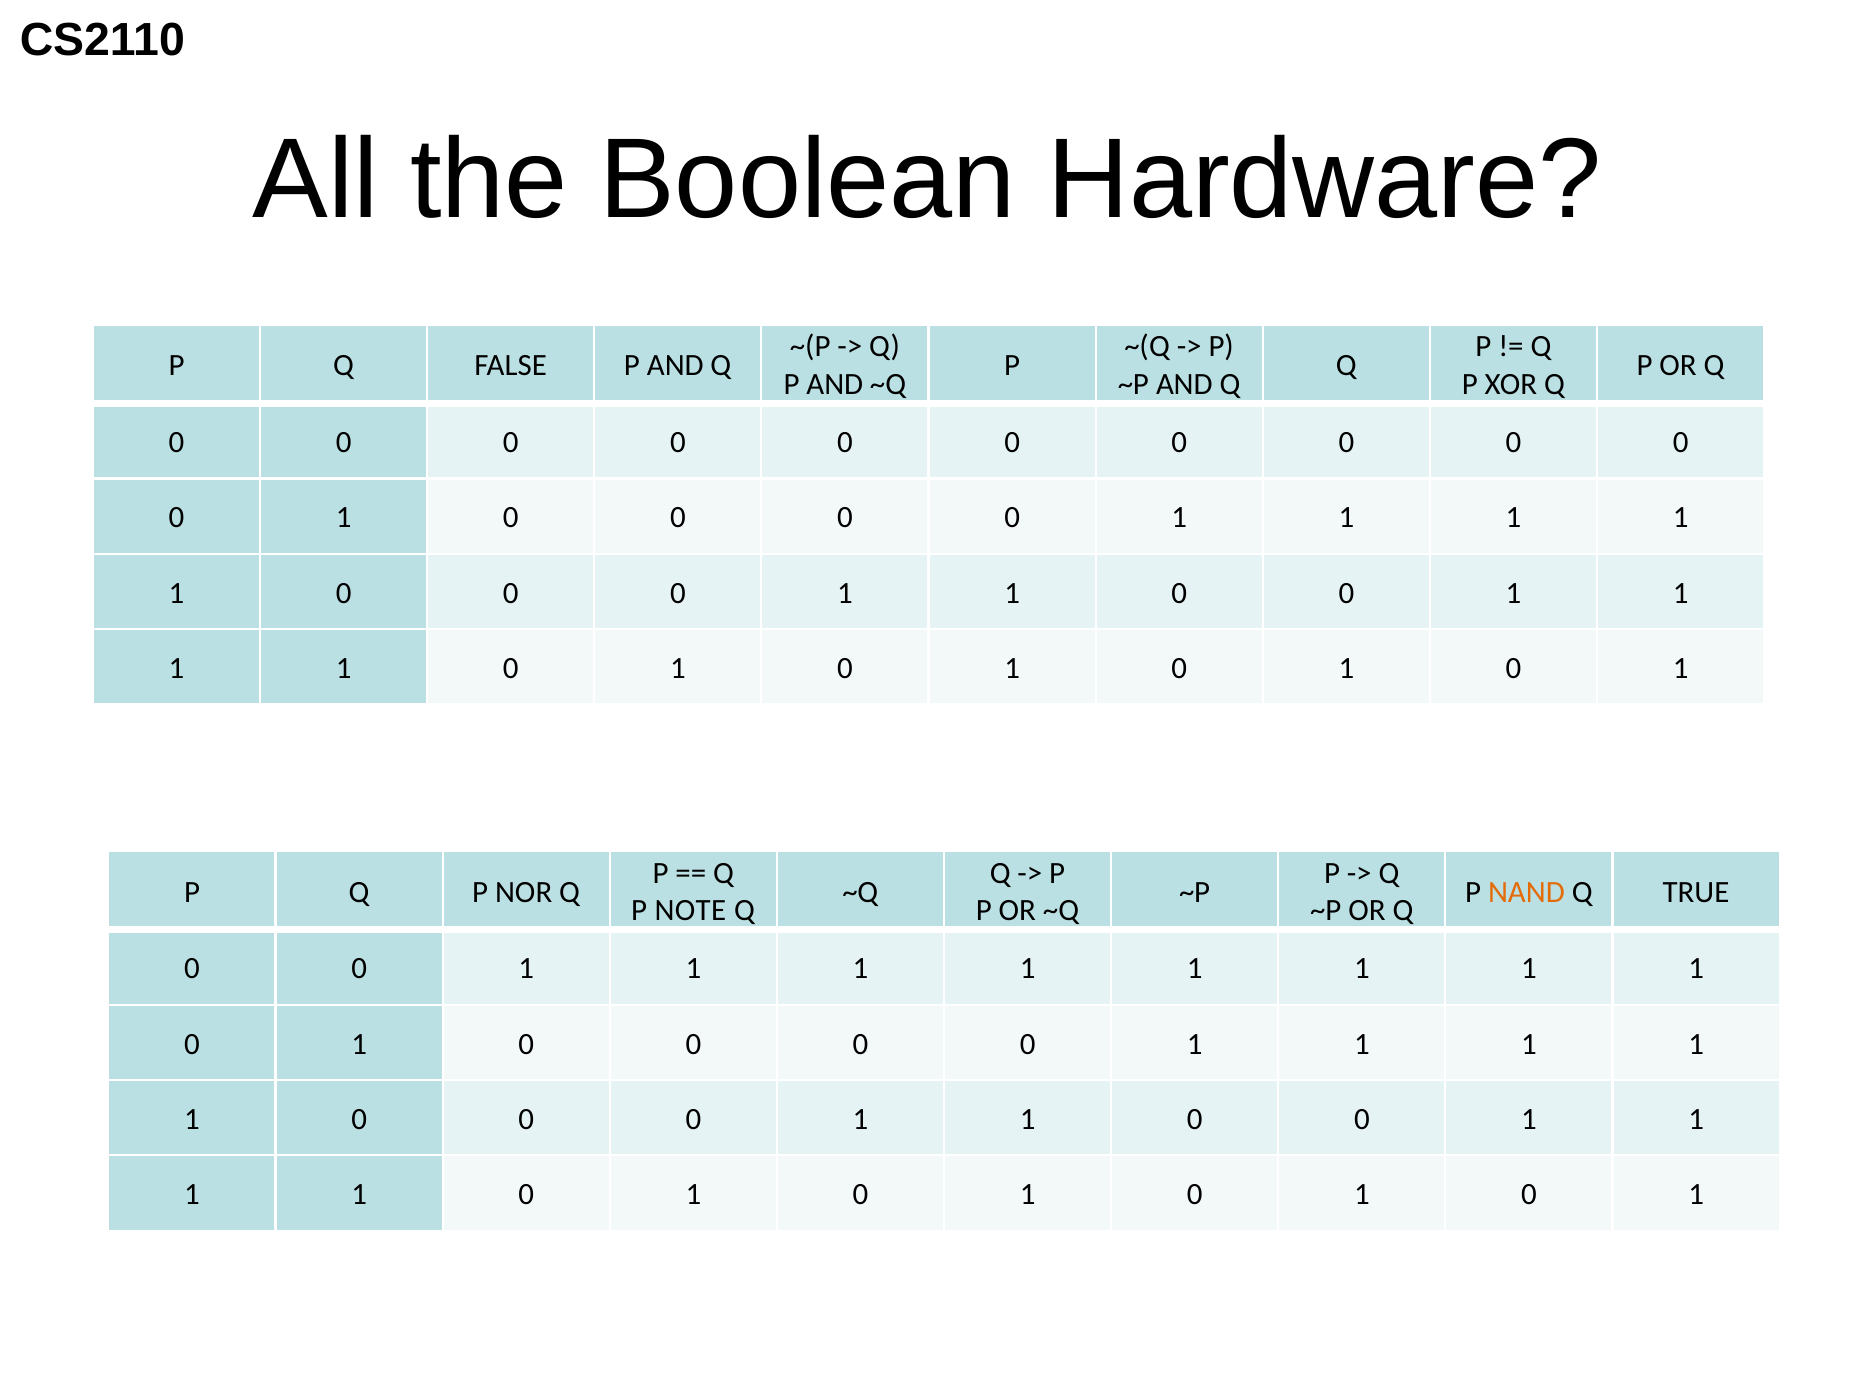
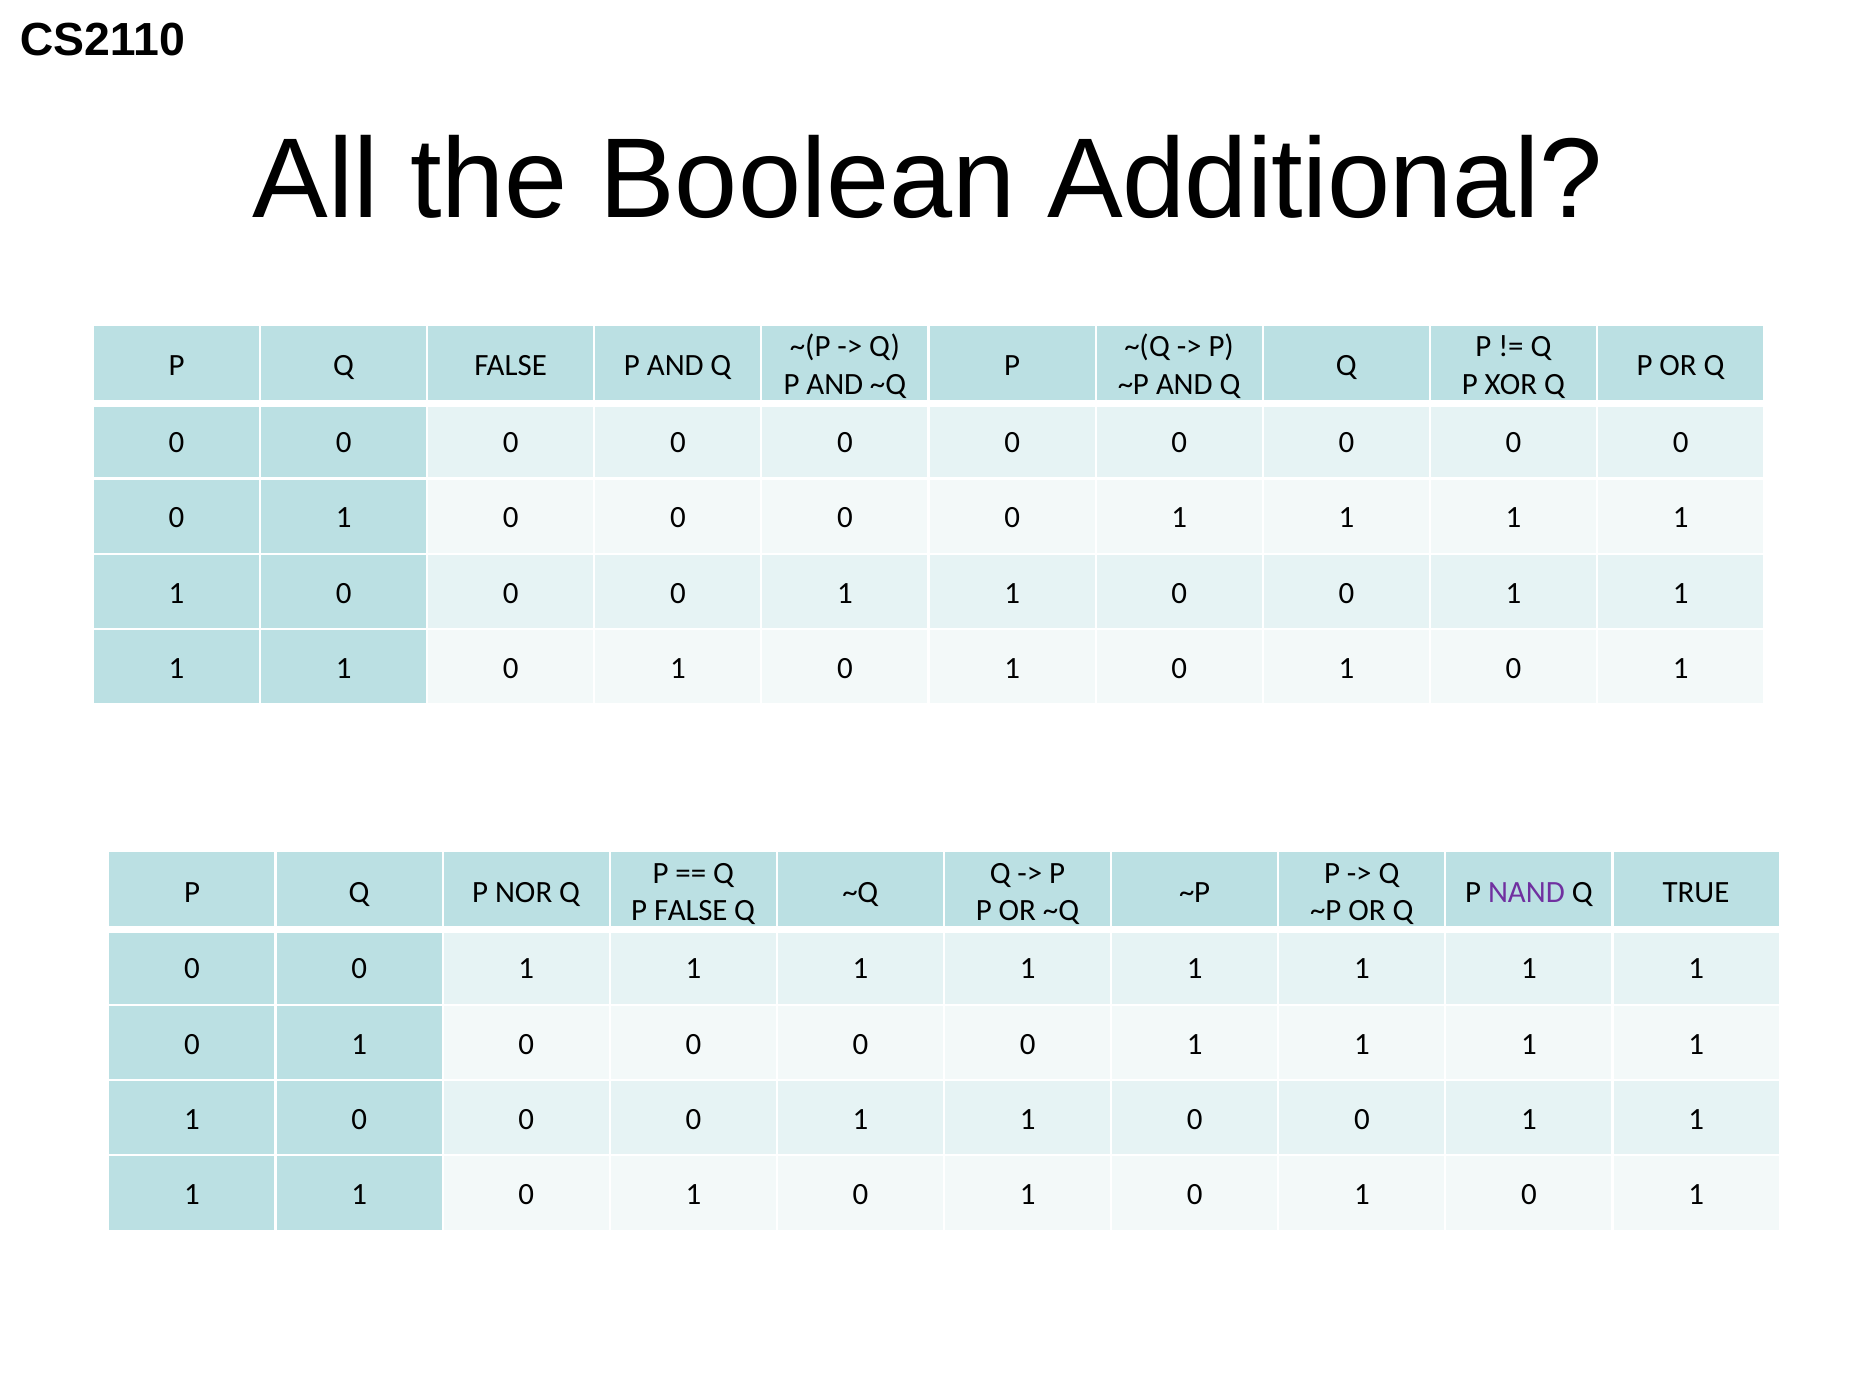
Hardware: Hardware -> Additional (1325, 180)
NAND colour: orange -> purple (1526, 892)
P NOTE: NOTE -> FALSE (691, 911)
